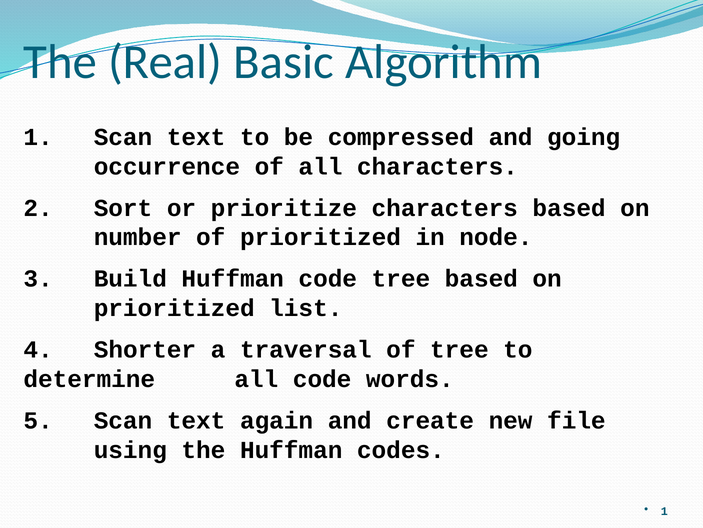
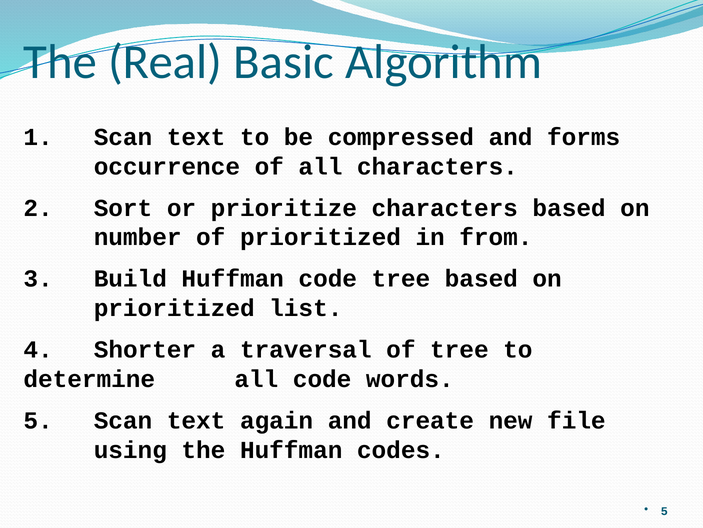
going: going -> forms (584, 137)
node: node -> from (496, 237)
1: 1 -> 5 (664, 511)
